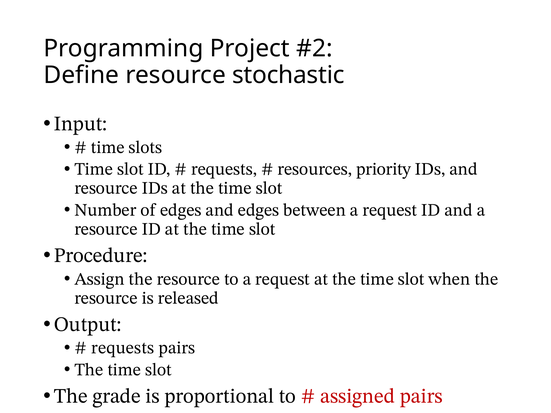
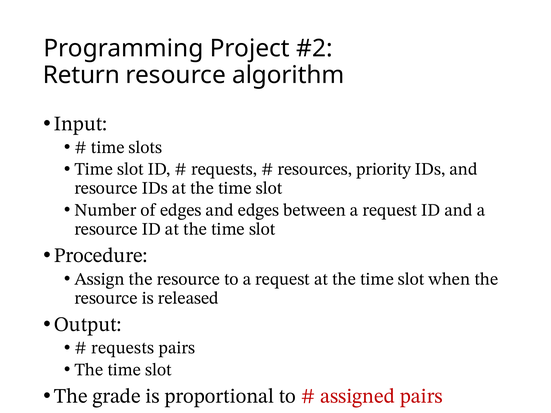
Define: Define -> Return (81, 75)
stochastic: stochastic -> algorithm (288, 75)
